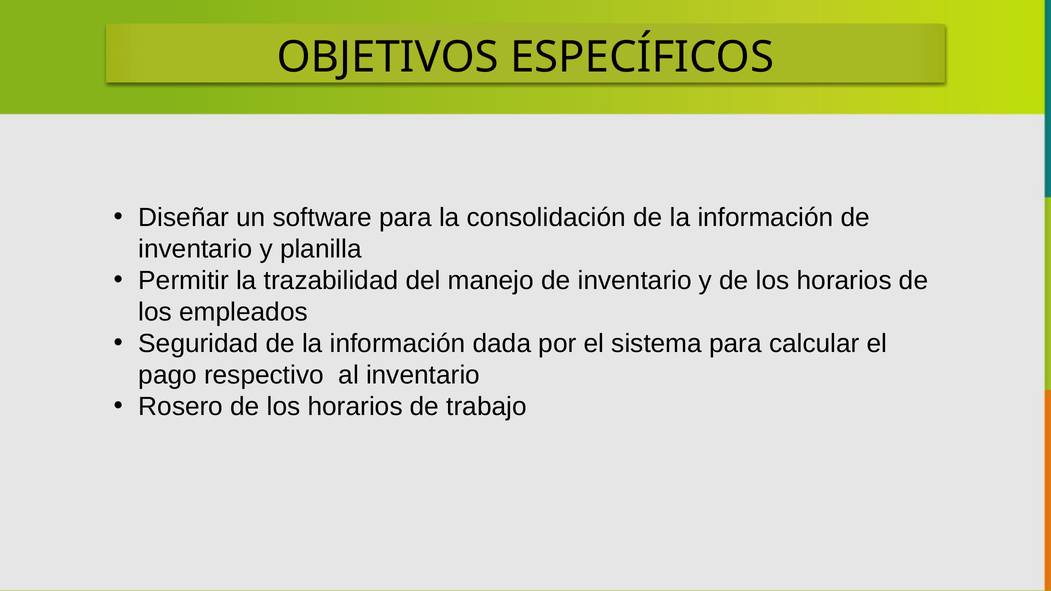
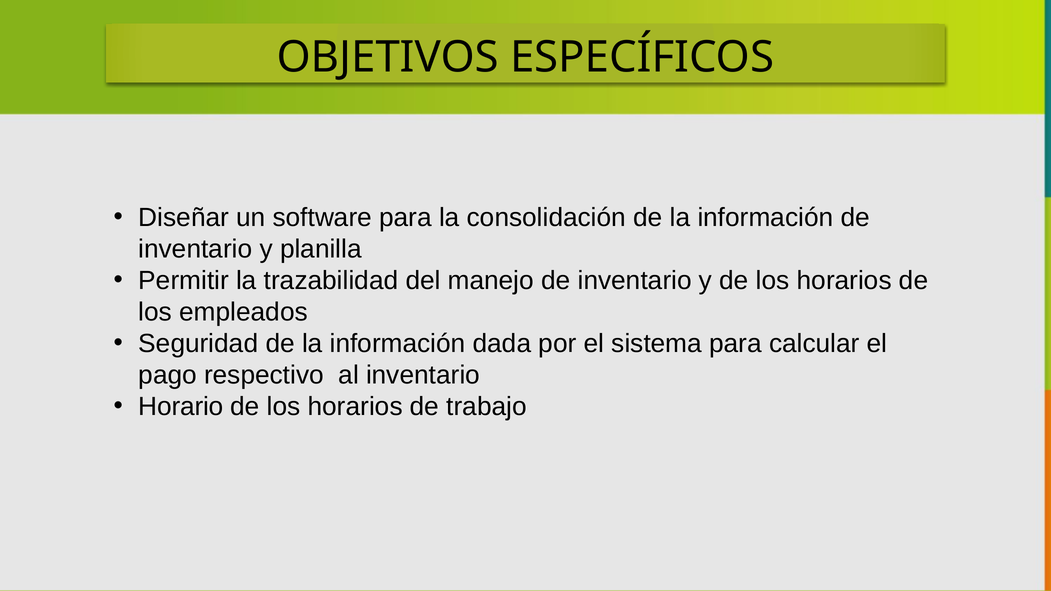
Rosero: Rosero -> Horario (181, 407)
